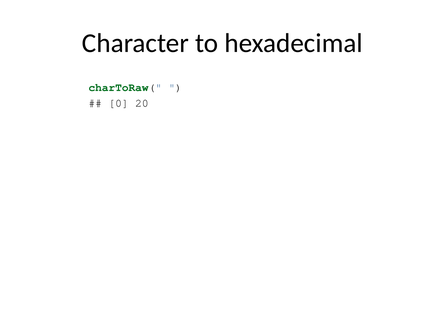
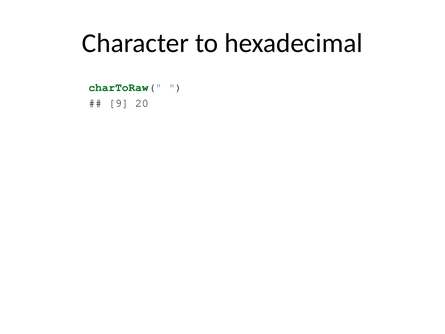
0: 0 -> 9 (119, 103)
